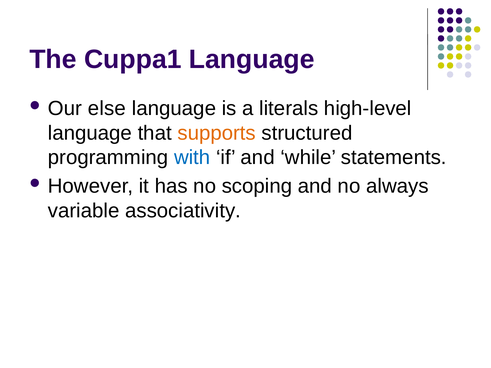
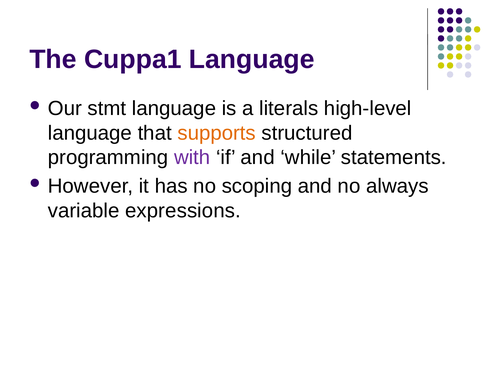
else: else -> stmt (107, 108)
with colour: blue -> purple (192, 158)
associativity: associativity -> expressions (183, 211)
